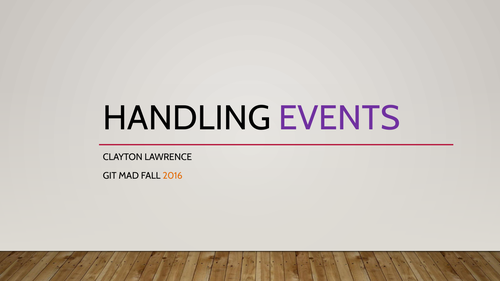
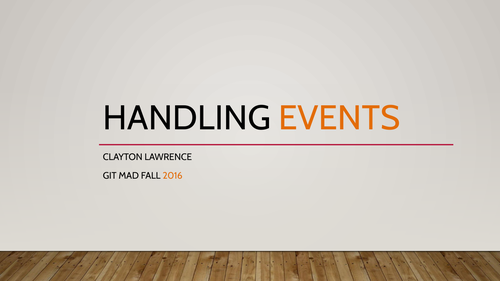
EVENTS colour: purple -> orange (339, 118)
